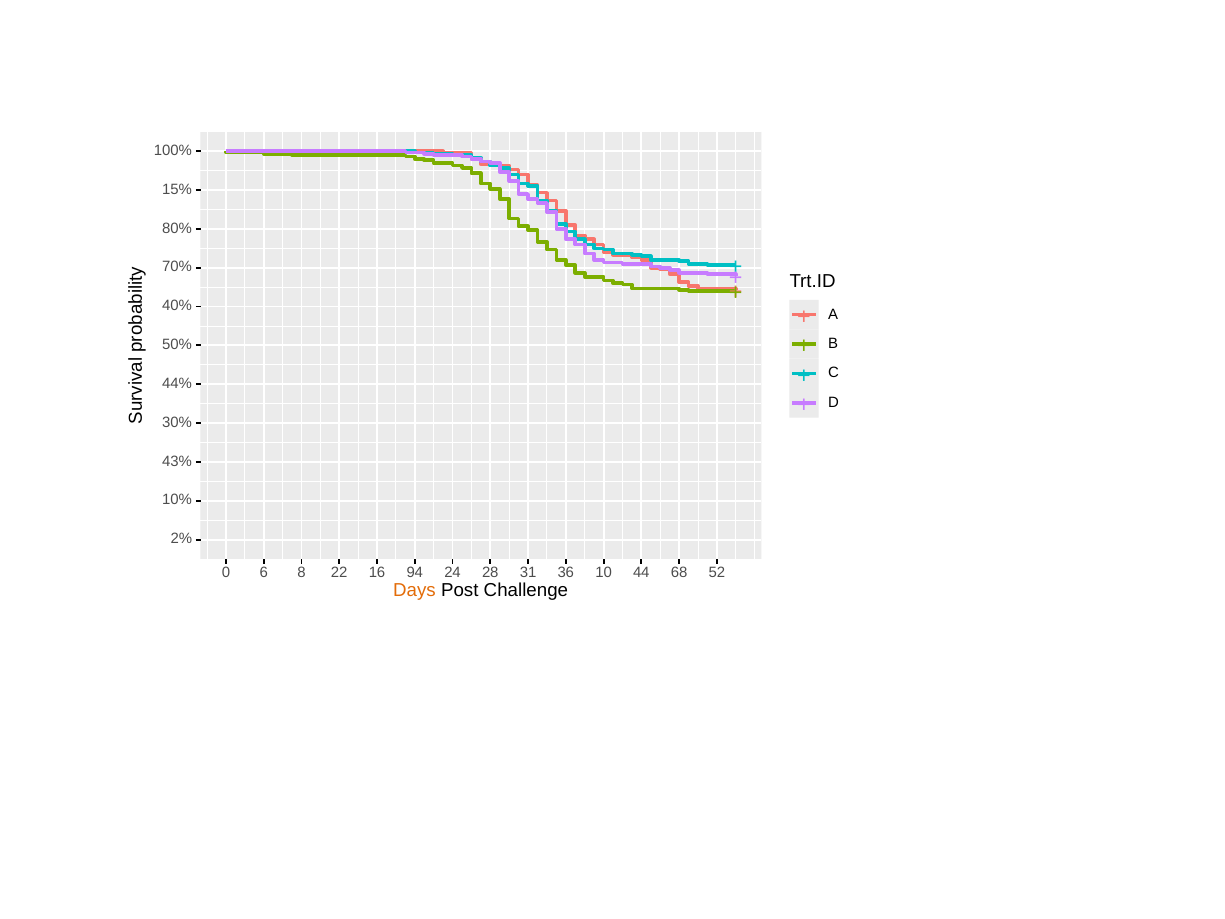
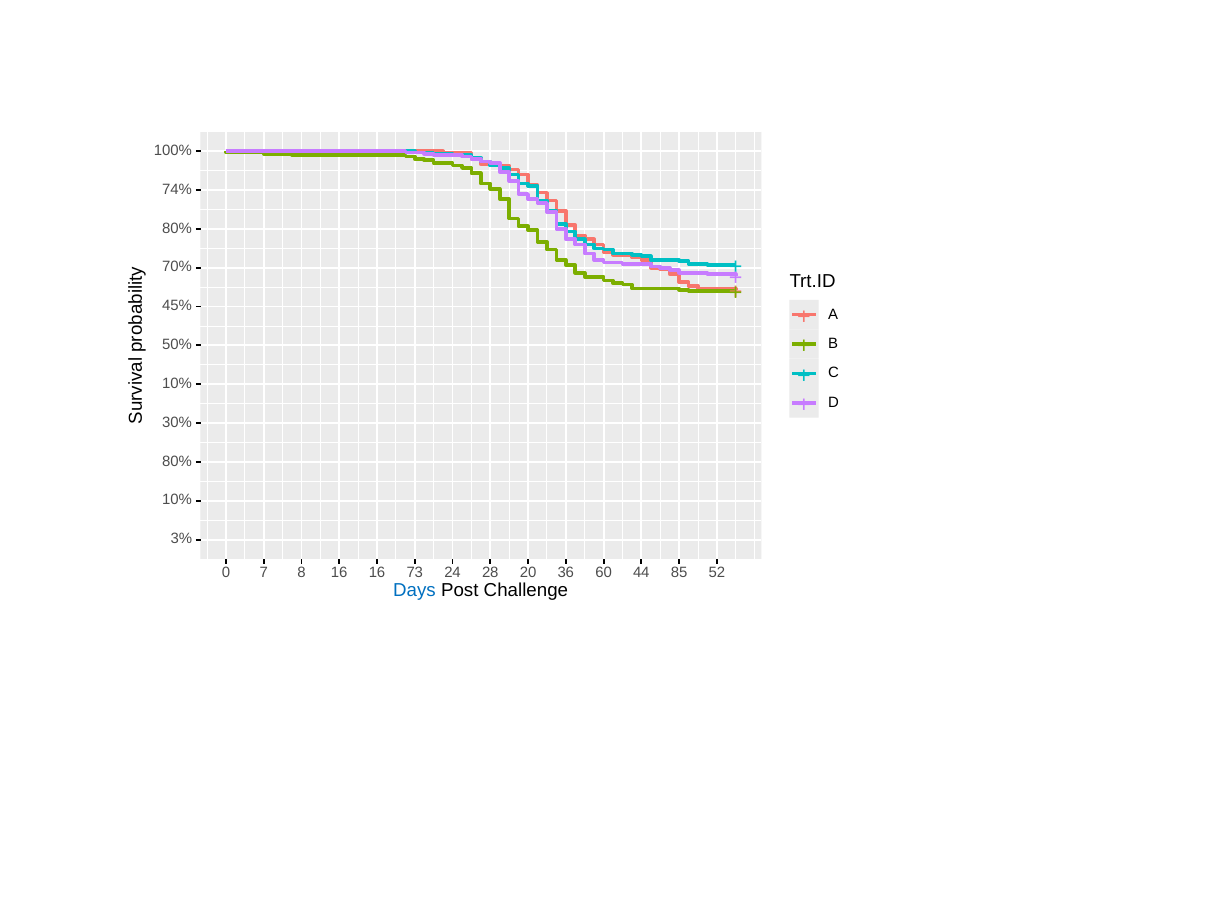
15%: 15% -> 74% (177, 189)
40%: 40% -> 45% (177, 306)
44%: 44% -> 10% (177, 383)
43%: 43% -> 80% (177, 461)
2%: 2% -> 3% (181, 539)
6: 6 -> 7 (264, 572)
8 22: 22 -> 16 (339, 572)
94: 94 -> 73 (415, 572)
31: 31 -> 20 (528, 572)
10: 10 -> 60 (604, 572)
68: 68 -> 85 (679, 572)
Days colour: orange -> blue (414, 590)
